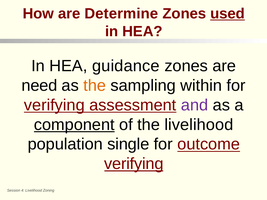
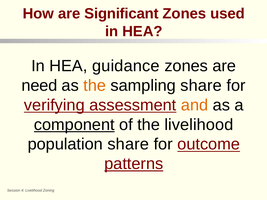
Determine: Determine -> Significant (121, 14)
used underline: present -> none (228, 14)
sampling within: within -> share (201, 86)
and colour: purple -> orange (195, 105)
population single: single -> share (128, 144)
verifying: verifying -> patterns (134, 164)
